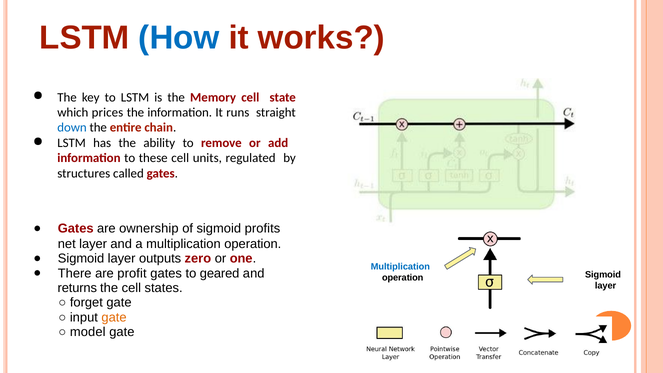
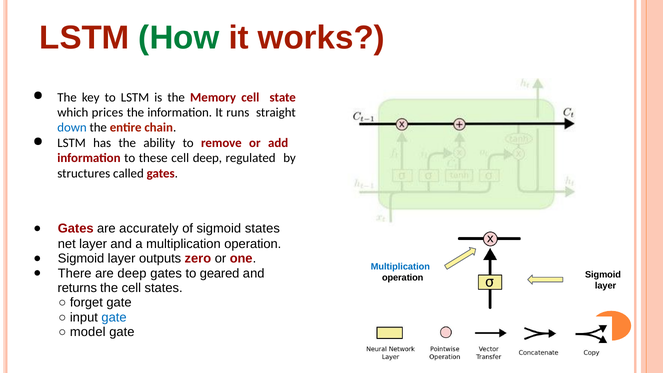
How colour: blue -> green (179, 38)
cell units: units -> deep (207, 158)
ownership: ownership -> accurately (149, 229)
sigmoid profits: profits -> states (262, 229)
are profit: profit -> deep (132, 273)
gate colour: orange -> blue (114, 317)
